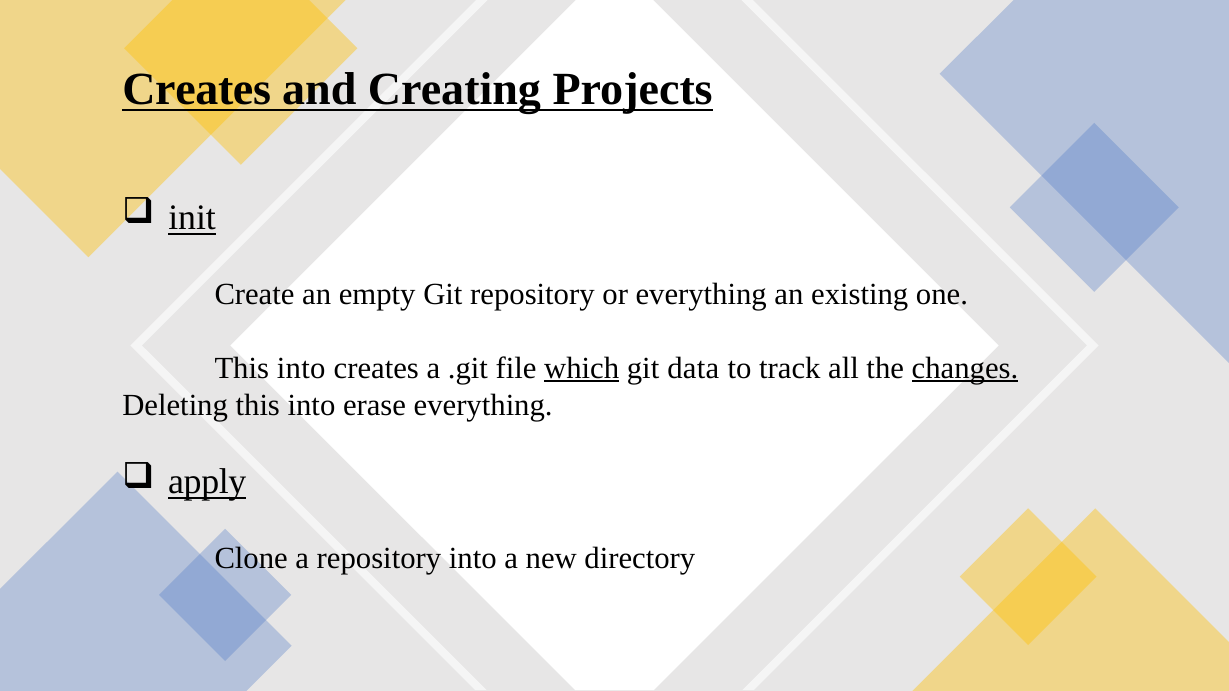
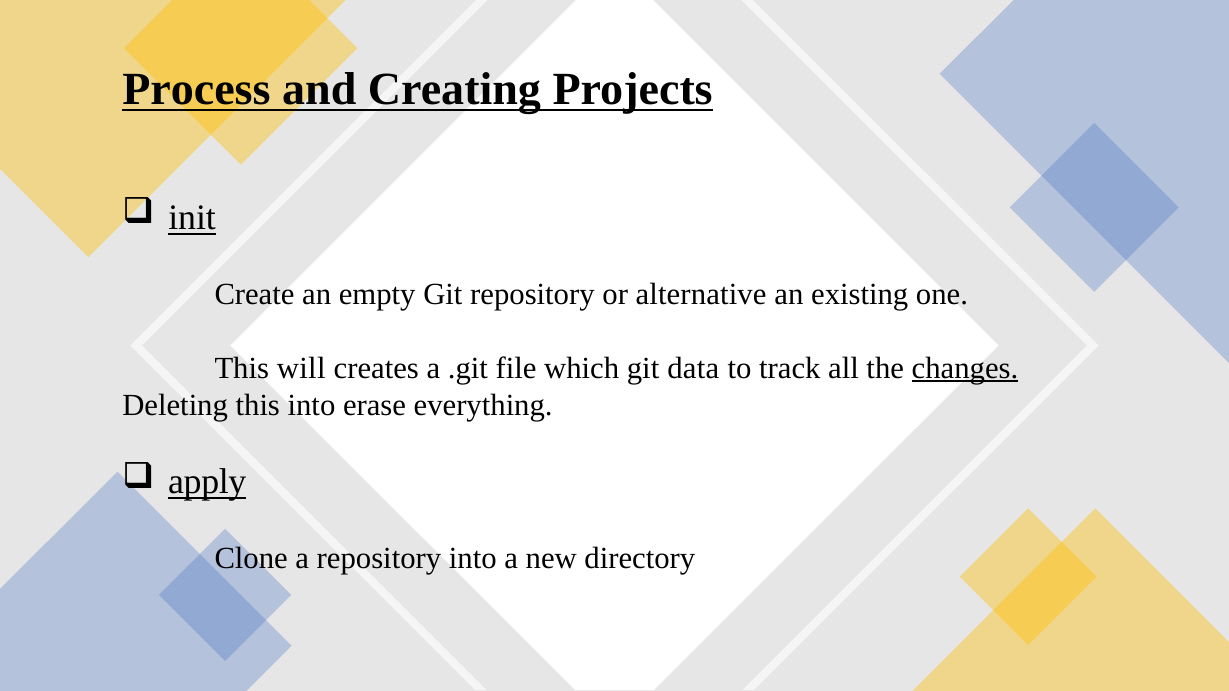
Creates: Creates -> Process (196, 90)
or everything: everything -> alternative (701, 295)
into: into -> will (301, 368)
which underline: present -> none (582, 368)
